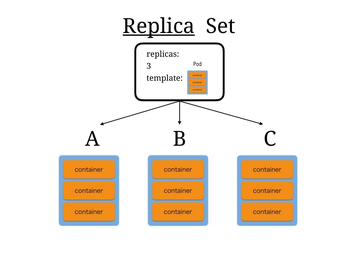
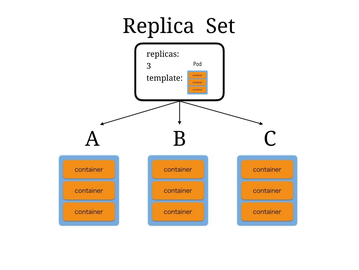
Replica underline: present -> none (159, 26)
